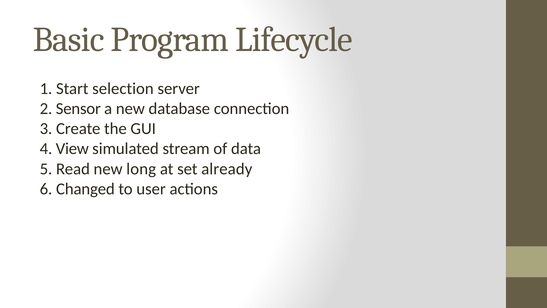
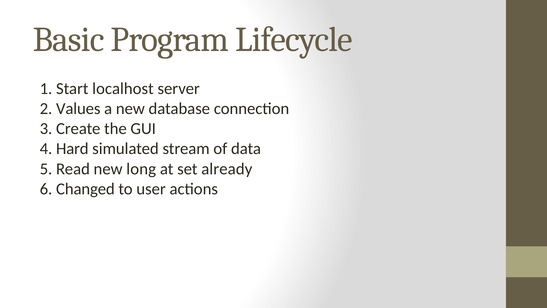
selection: selection -> localhost (123, 88)
Sensor: Sensor -> Values (78, 109)
View: View -> Hard (72, 149)
